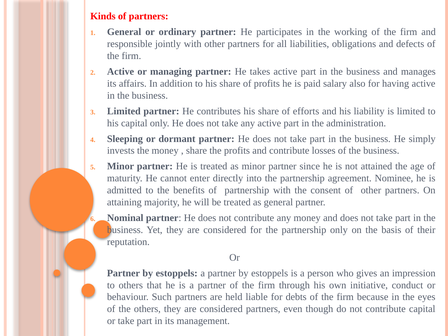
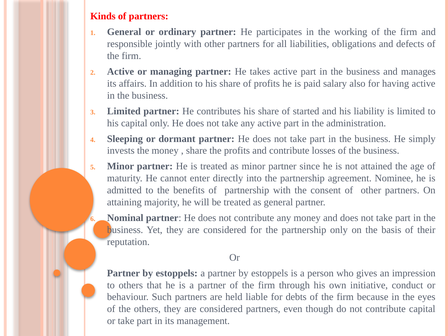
efforts: efforts -> started (306, 111)
